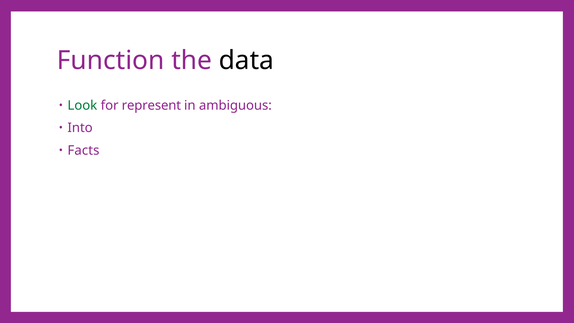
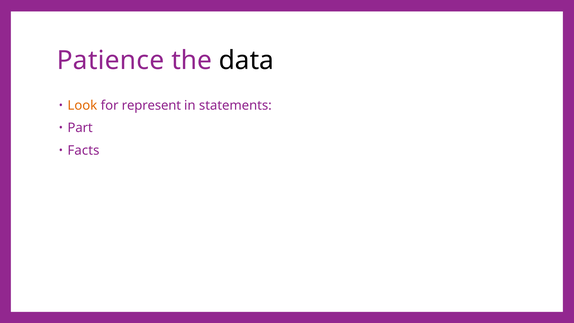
Function: Function -> Patience (110, 60)
Look colour: green -> orange (82, 105)
ambiguous: ambiguous -> statements (235, 105)
Into: Into -> Part (80, 128)
